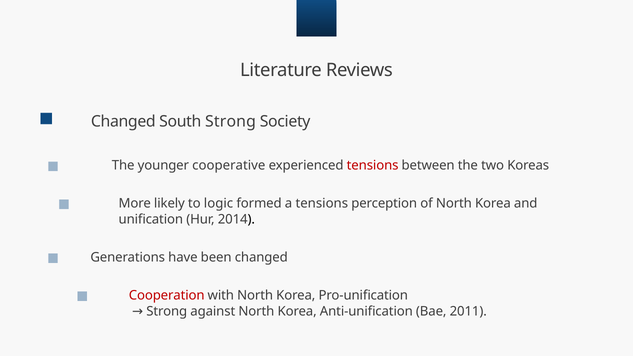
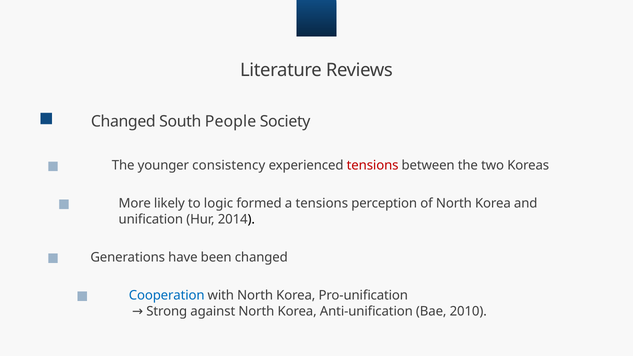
South Strong: Strong -> People (231, 121)
cooperative: cooperative -> consistency (229, 166)
Cooperation colour: red -> blue (167, 295)
2011: 2011 -> 2010 (468, 311)
